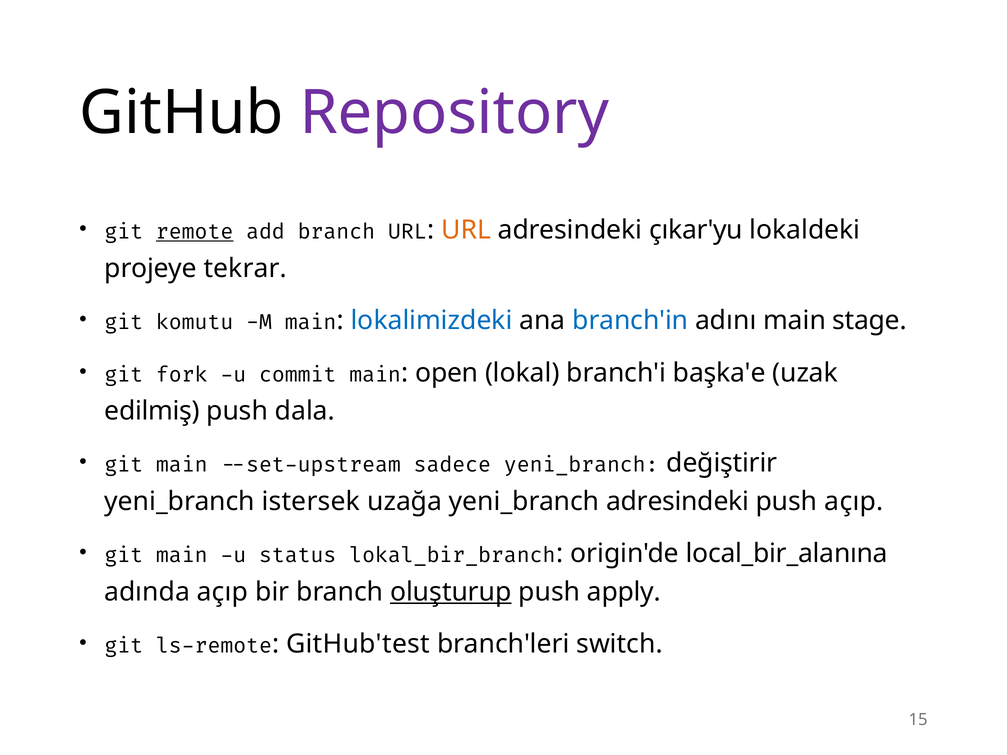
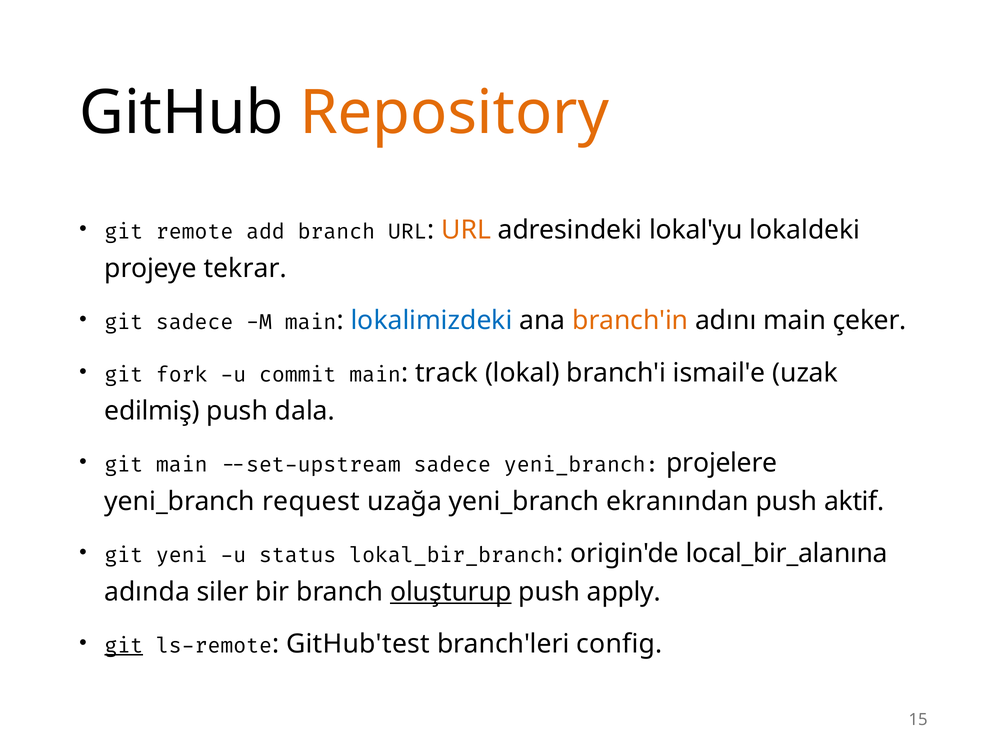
Repository colour: purple -> orange (454, 113)
remote underline: present -> none (195, 232)
çıkar'yu: çıkar'yu -> lokal'yu (696, 230)
git komutu: komutu -> sadece (195, 322)
branch'in colour: blue -> orange (630, 321)
stage: stage -> çeker (870, 321)
open: open -> track (447, 373)
başka'e: başka'e -> ismail'e (719, 373)
değiştirir: değiştirir -> projelere (722, 463)
istersek: istersek -> request (311, 502)
yeni_branch adresindeki: adresindeki -> ekranından (677, 502)
push açıp: açıp -> aktif (854, 502)
main: main -> yeni (182, 556)
adında açıp: açıp -> siler (223, 592)
git underline: none -> present (124, 646)
switch: switch -> config (619, 644)
